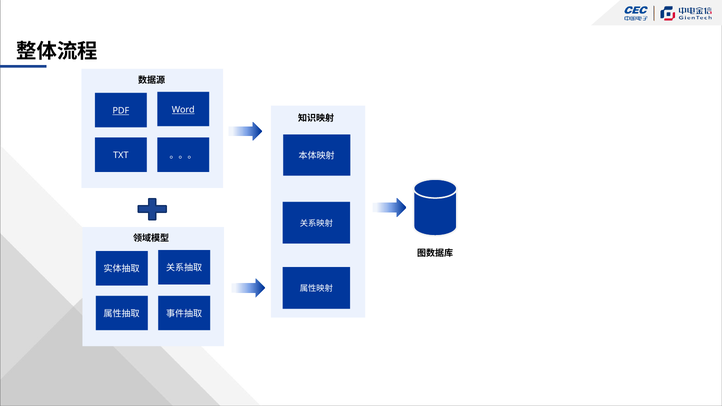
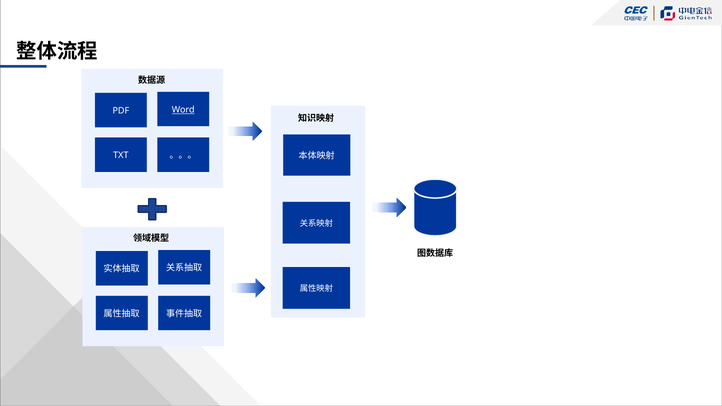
PDF underline: present -> none (121, 111)
